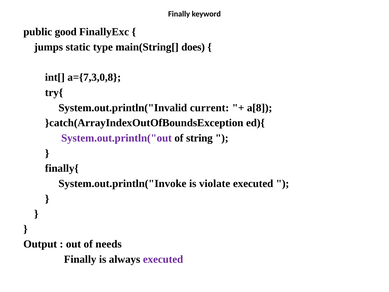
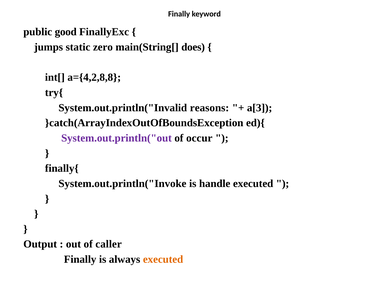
type: type -> zero (103, 47)
a={7,3,0,8: a={7,3,0,8 -> a={4,2,8,8 (94, 77)
current: current -> reasons (210, 108)
a[8: a[8 -> a[3 (260, 108)
string: string -> occur (199, 138)
violate: violate -> handle (215, 183)
needs: needs -> caller (109, 244)
executed colour: purple -> orange (163, 259)
